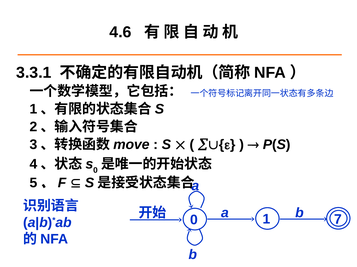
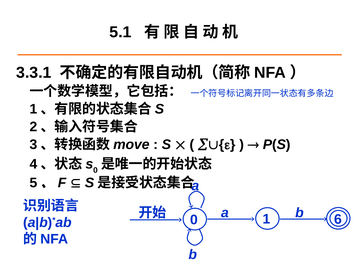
4.6: 4.6 -> 5.1 (121, 32)
7: 7 -> 6 (338, 220)
